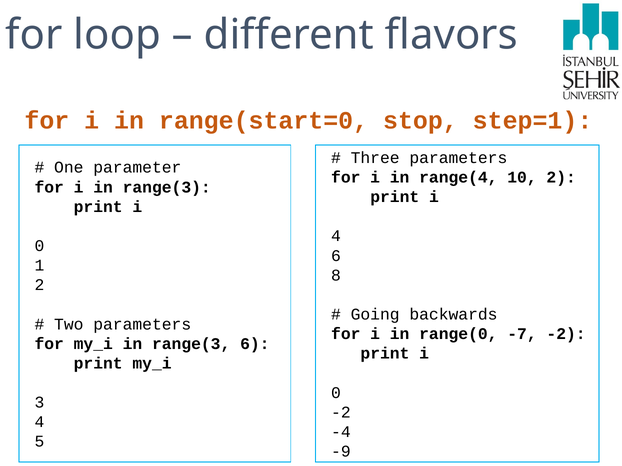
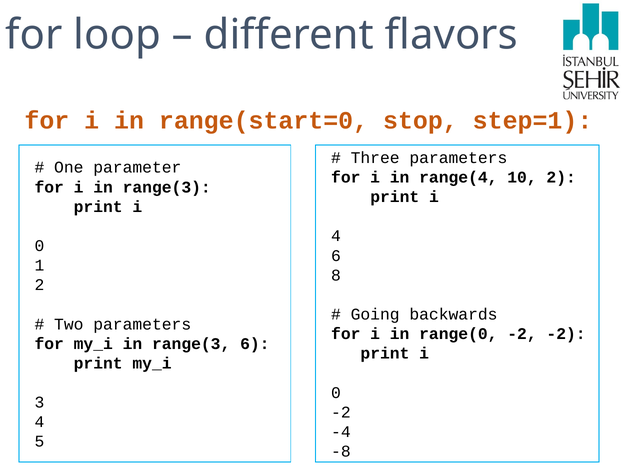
range(0 -7: -7 -> -2 (522, 334)
-9: -9 -> -8 (341, 452)
